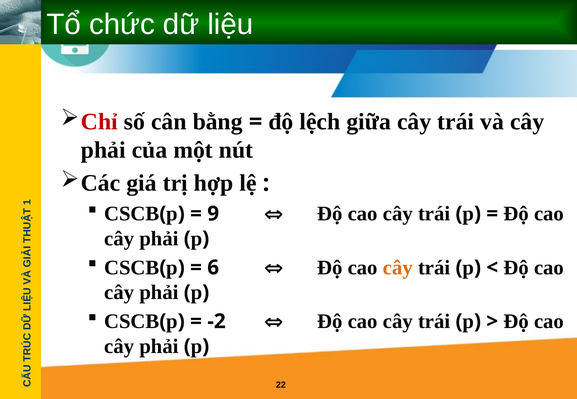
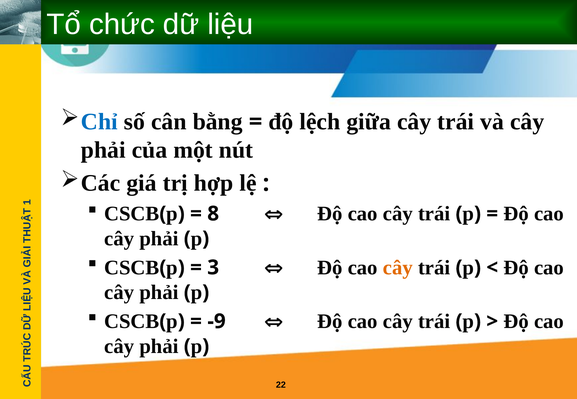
Chỉ colour: red -> blue (99, 122)
9: 9 -> 8 (213, 214)
6: 6 -> 3 (213, 268)
-2: -2 -> -9 (216, 322)
